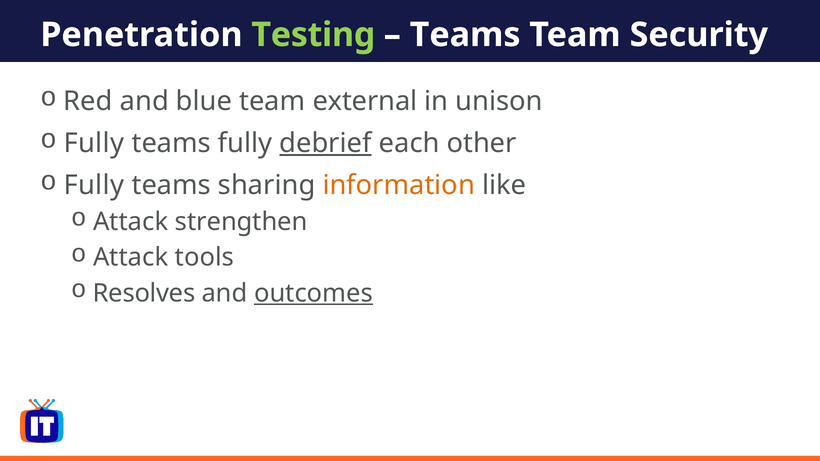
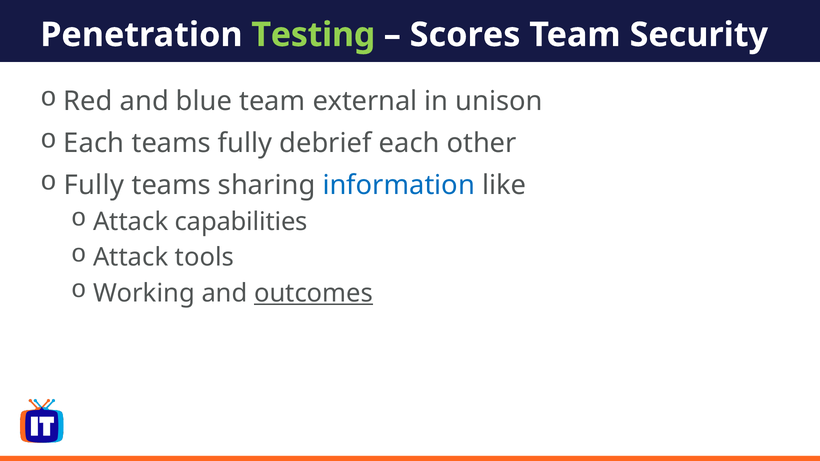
Teams: Teams -> Scores (465, 35)
Fully: Fully -> Each (94, 143)
debrief underline: present -> none (326, 143)
information colour: orange -> blue (399, 185)
strengthen: strengthen -> capabilities (241, 222)
Resolves: Resolves -> Working (144, 293)
